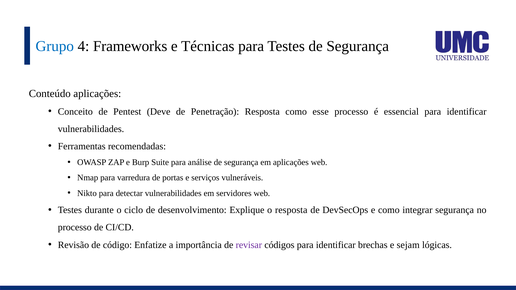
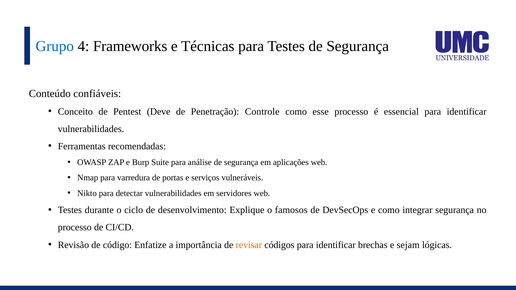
Conteúdo aplicações: aplicações -> confiáveis (97, 94)
Penetração Resposta: Resposta -> Controle (262, 112)
o resposta: resposta -> famosos (291, 210)
revisar colour: purple -> orange (249, 245)
